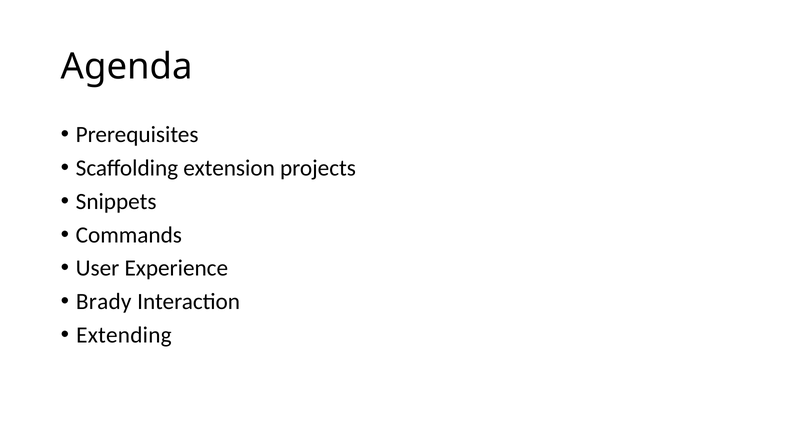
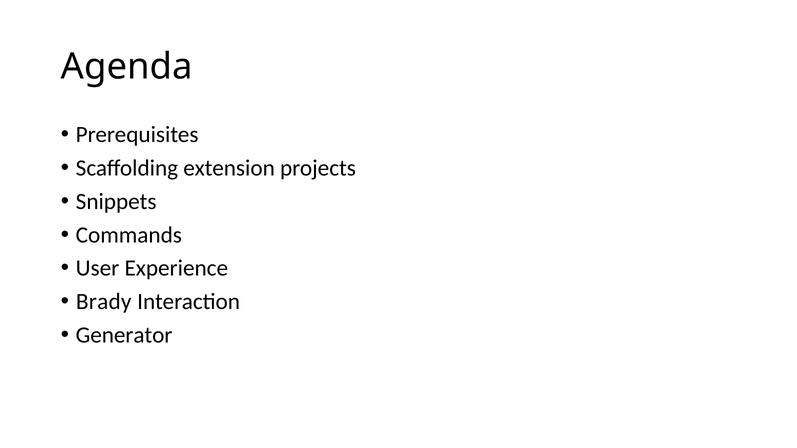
Extending: Extending -> Generator (124, 335)
